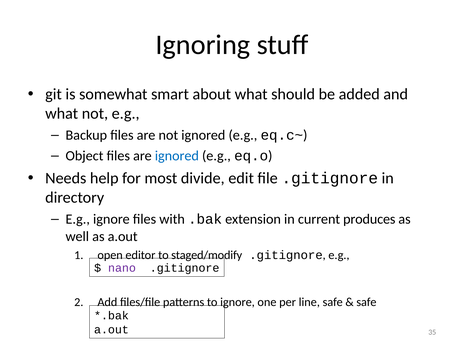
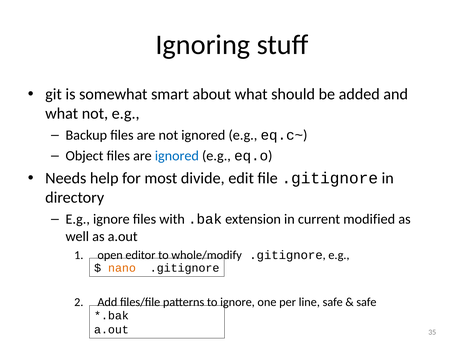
produces: produces -> modified (369, 219)
staged/modify: staged/modify -> whole/modify (207, 255)
nano colour: purple -> orange (122, 268)
